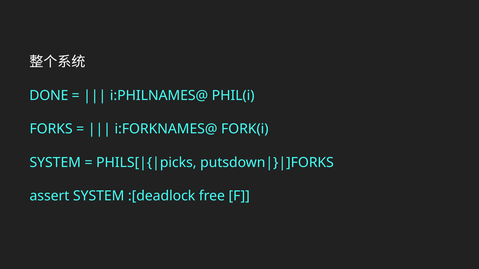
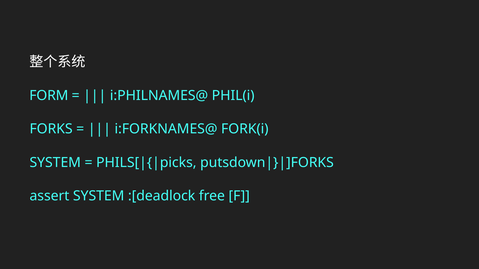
DONE: DONE -> FORM (49, 96)
